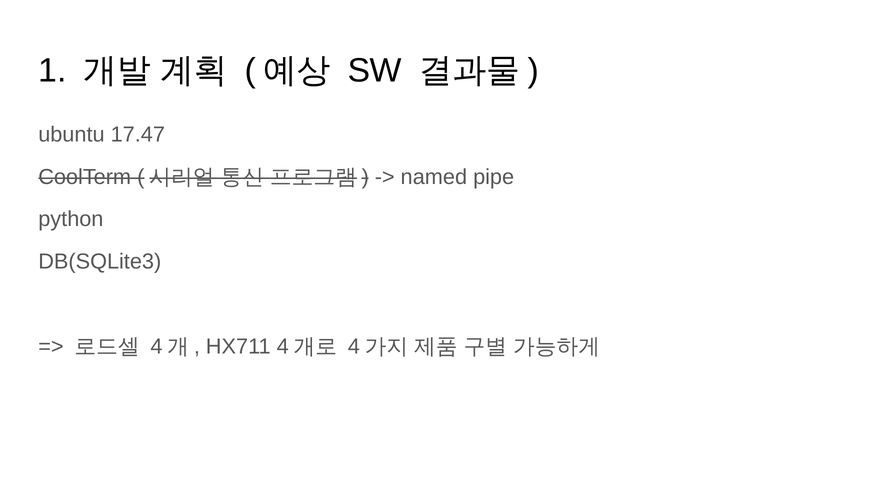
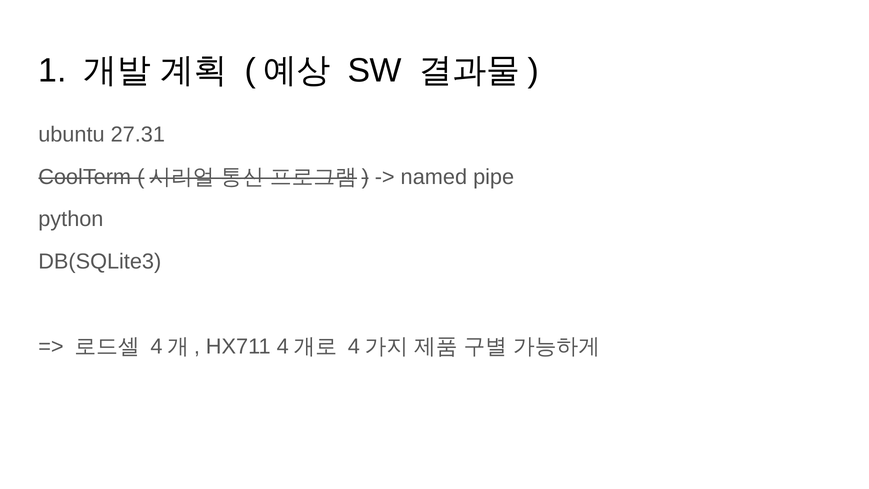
17.47: 17.47 -> 27.31 (138, 134)
